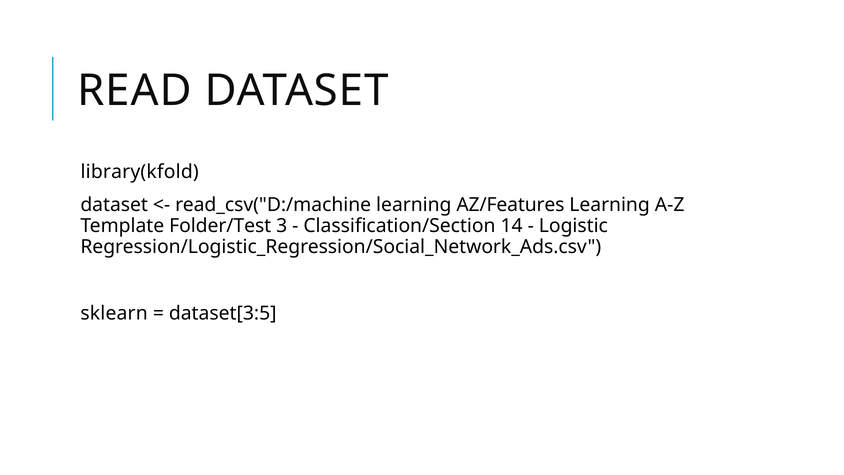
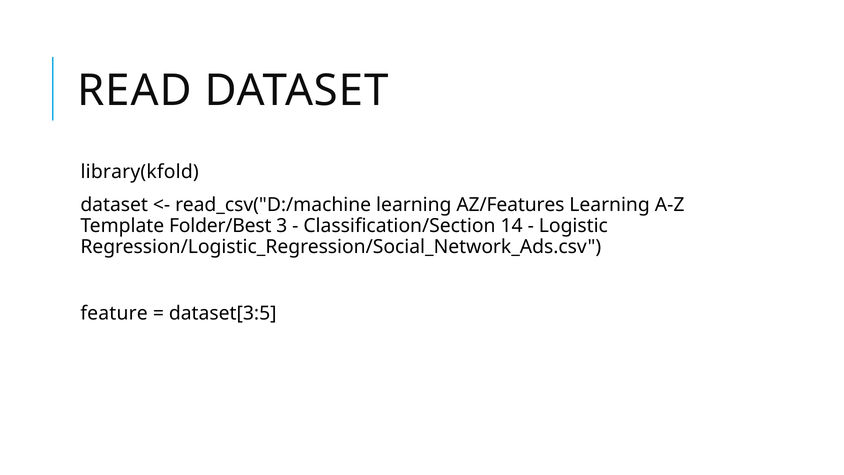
Folder/Test: Folder/Test -> Folder/Best (220, 226)
sklearn: sklearn -> feature (114, 313)
